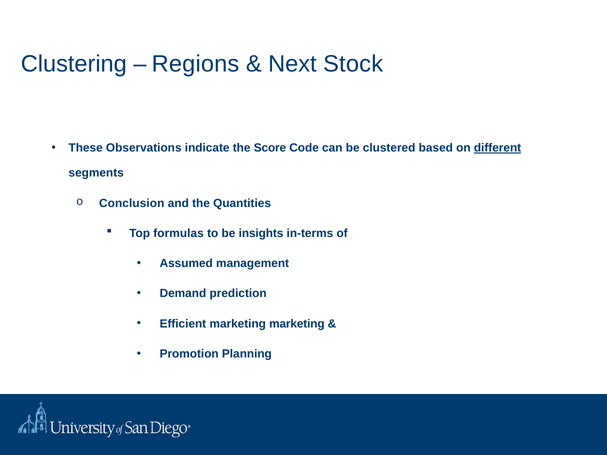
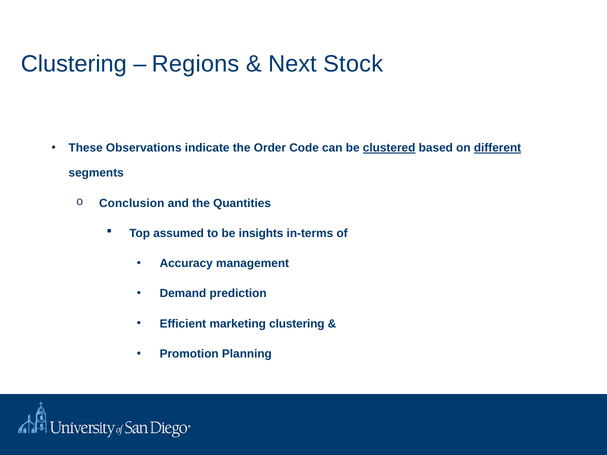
Score: Score -> Order (270, 148)
clustered underline: none -> present (389, 148)
formulas: formulas -> assumed (179, 233)
Assumed: Assumed -> Accuracy (186, 264)
marketing marketing: marketing -> clustering (297, 324)
